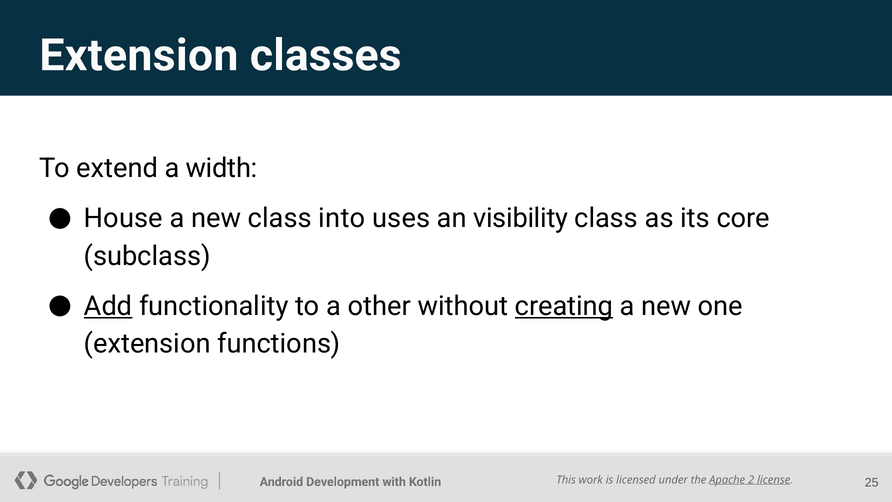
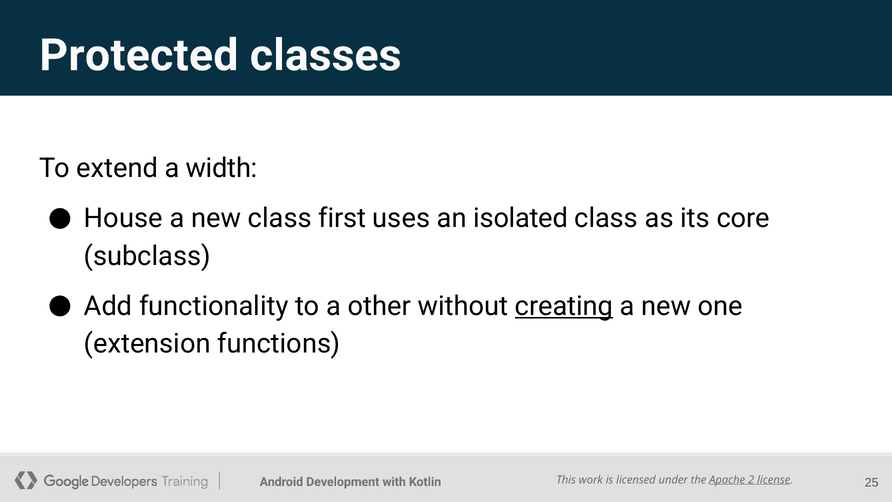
Extension: Extension -> Protected (139, 55)
into: into -> first (342, 218)
visibility: visibility -> isolated (521, 218)
Add underline: present -> none (108, 306)
